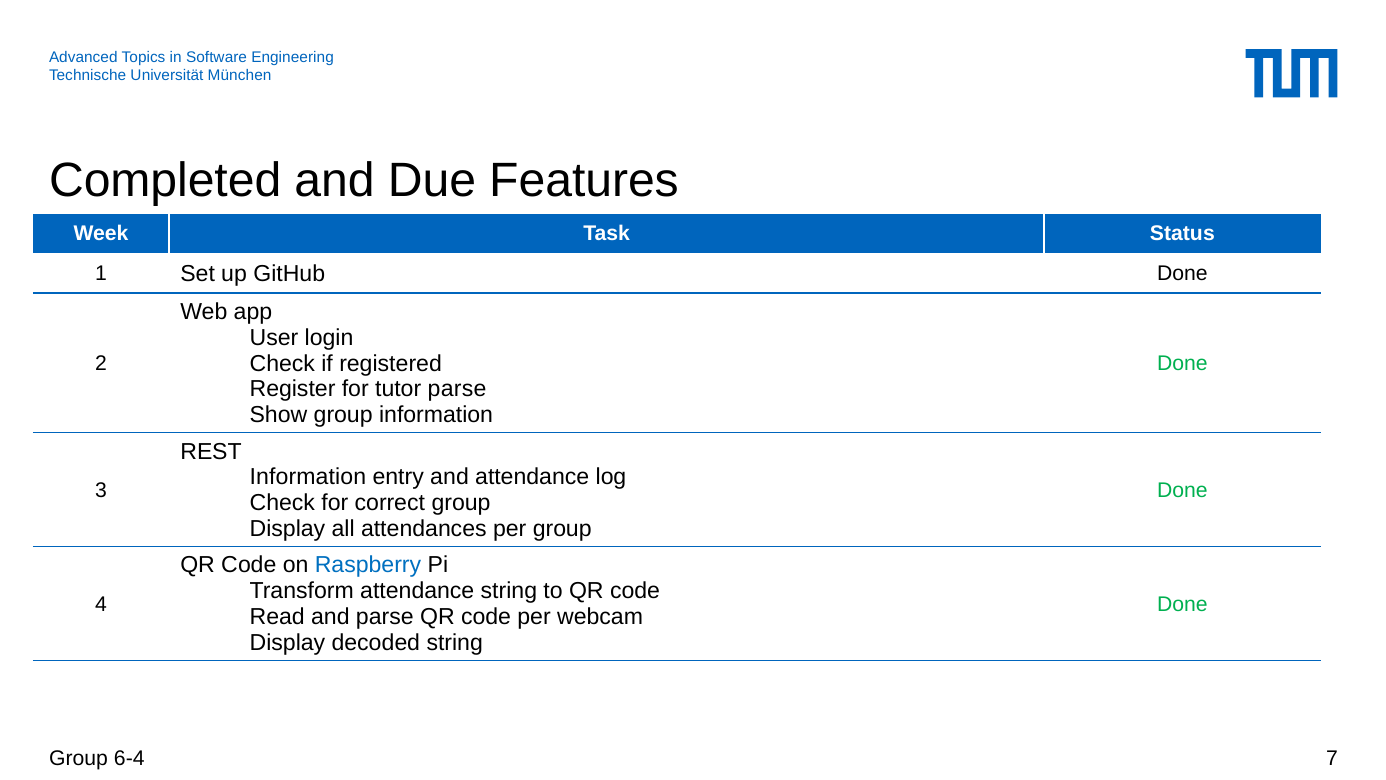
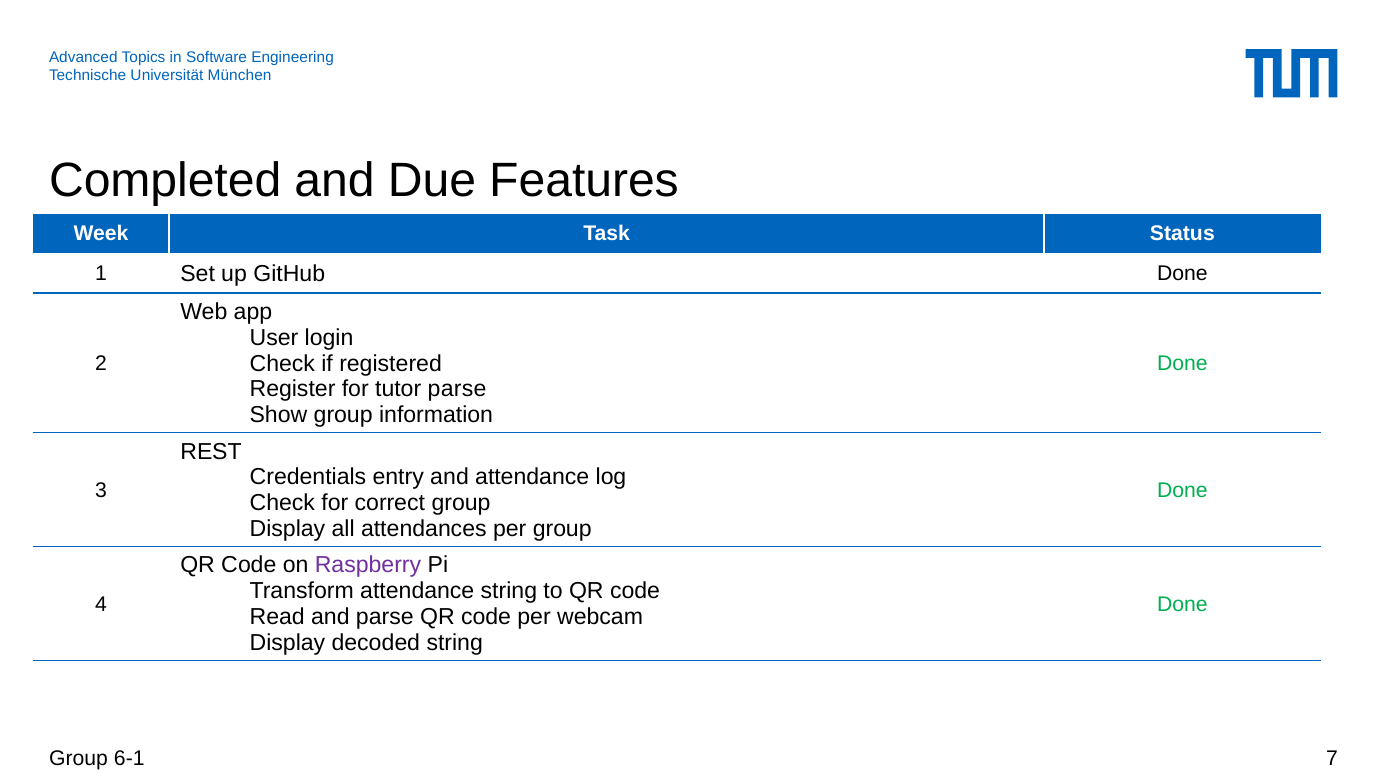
Information: Information -> Credentials (308, 477)
Raspberry colour: blue -> purple (368, 565)
6-4: 6-4 -> 6-1 (129, 758)
